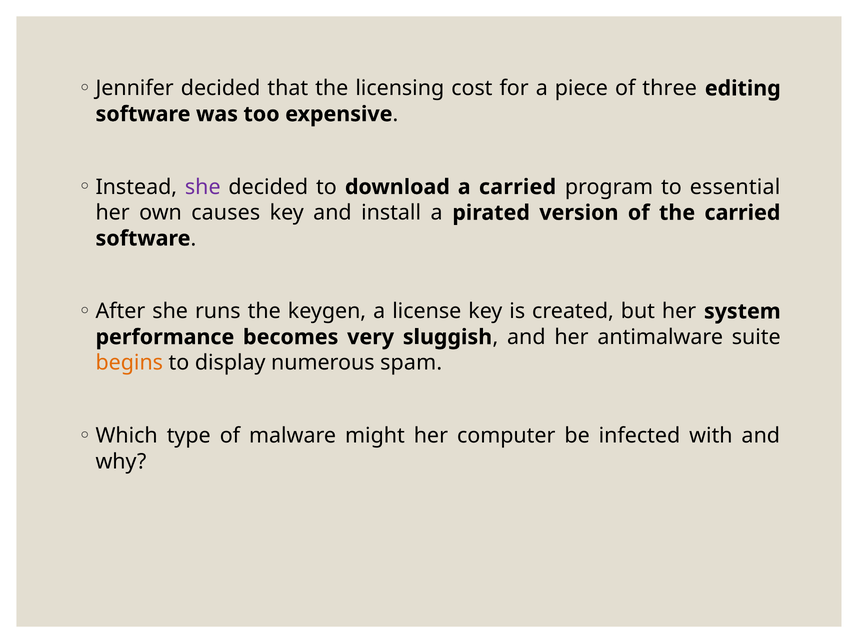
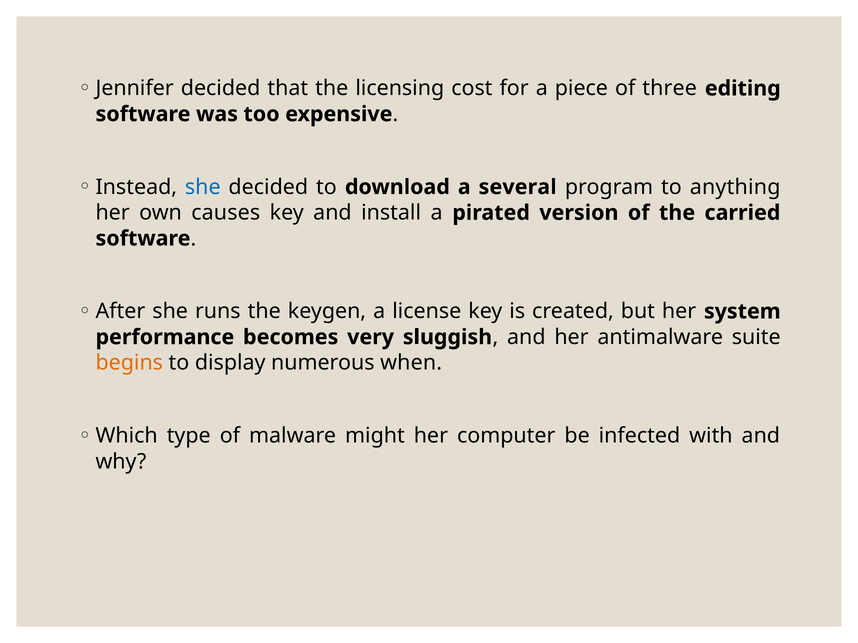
she colour: purple -> blue (203, 187)
a carried: carried -> several (518, 187)
essential: essential -> anything (735, 187)
spam: spam -> when (411, 363)
